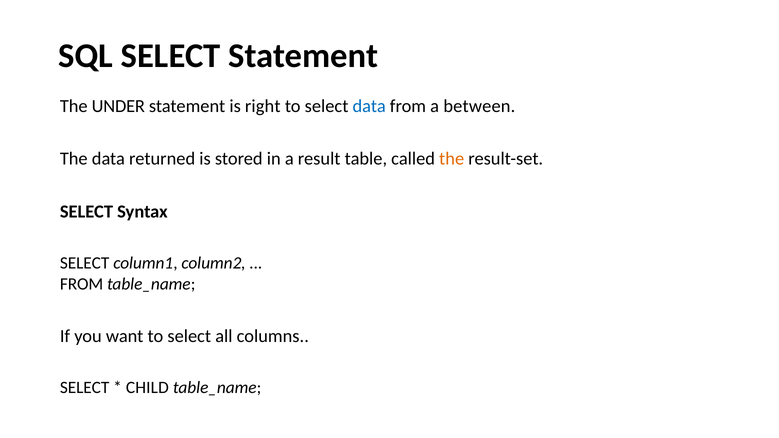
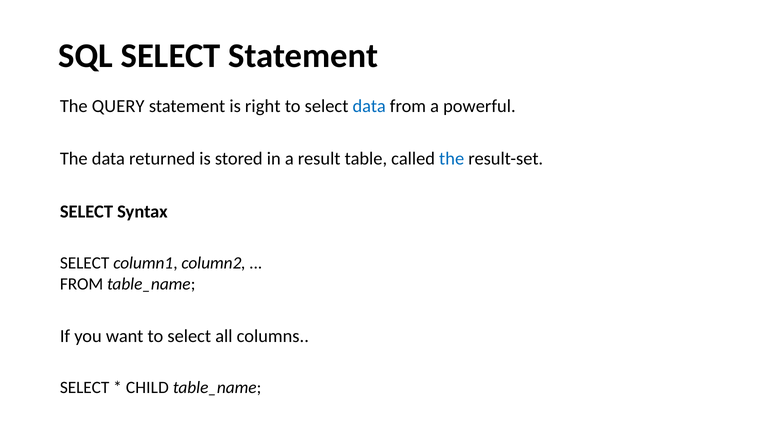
UNDER: UNDER -> QUERY (118, 106)
between: between -> powerful (479, 106)
the colour: orange -> blue (452, 159)
